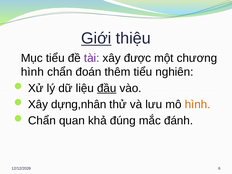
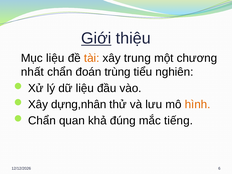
Mục tiểu: tiểu -> liệu (55, 58)
tài colour: purple -> orange (92, 58)
được: được -> trung (137, 58)
hình: hình -> nhất (32, 72)
thêm: thêm -> trùng (118, 72)
đầu underline: present -> none (107, 88)
đánh: đánh -> tiếng (179, 121)
